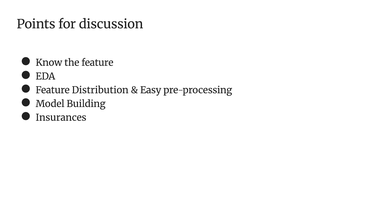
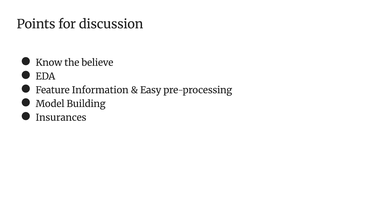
the feature: feature -> believe (97, 63)
Distribution: Distribution -> Information (100, 90)
